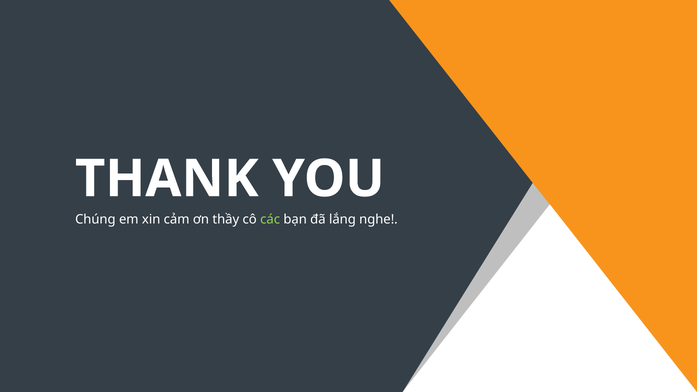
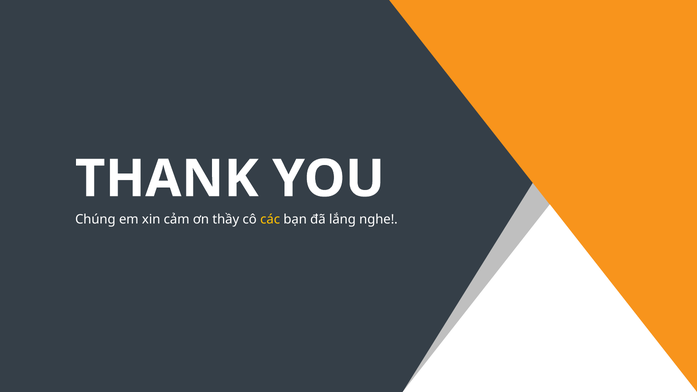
các colour: light green -> yellow (270, 219)
